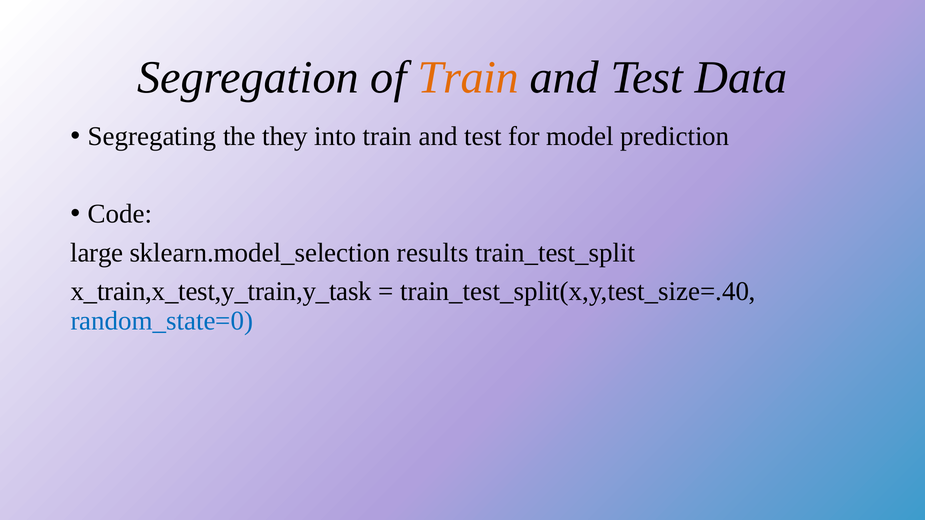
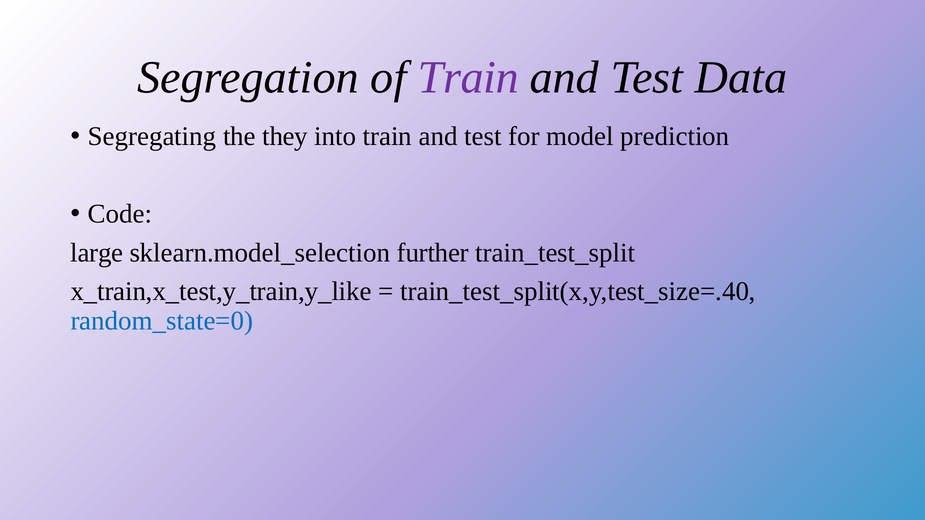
Train colour: orange -> purple (468, 78)
results: results -> further (433, 253)
x_train,x_test,y_train,y_task: x_train,x_test,y_train,y_task -> x_train,x_test,y_train,y_like (221, 292)
